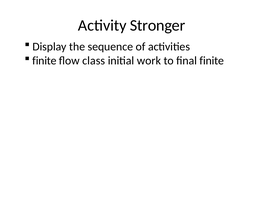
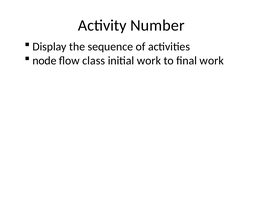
Stronger: Stronger -> Number (157, 25)
finite: finite -> node (44, 61)
final finite: finite -> work (212, 61)
